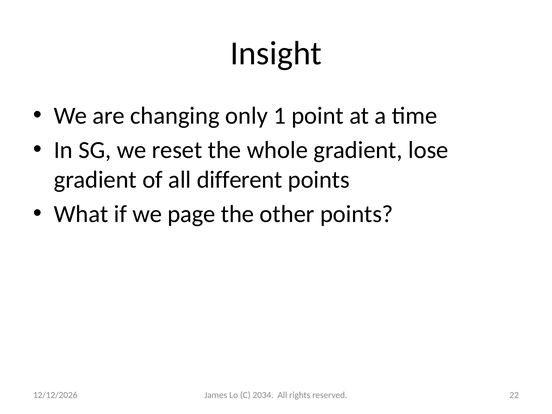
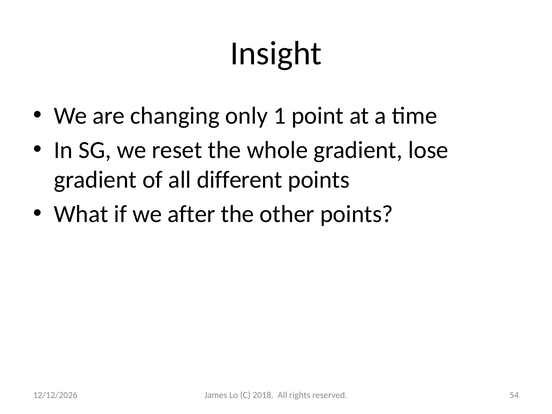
page: page -> after (191, 214)
2034: 2034 -> 2018 (263, 395)
22: 22 -> 54 (514, 395)
